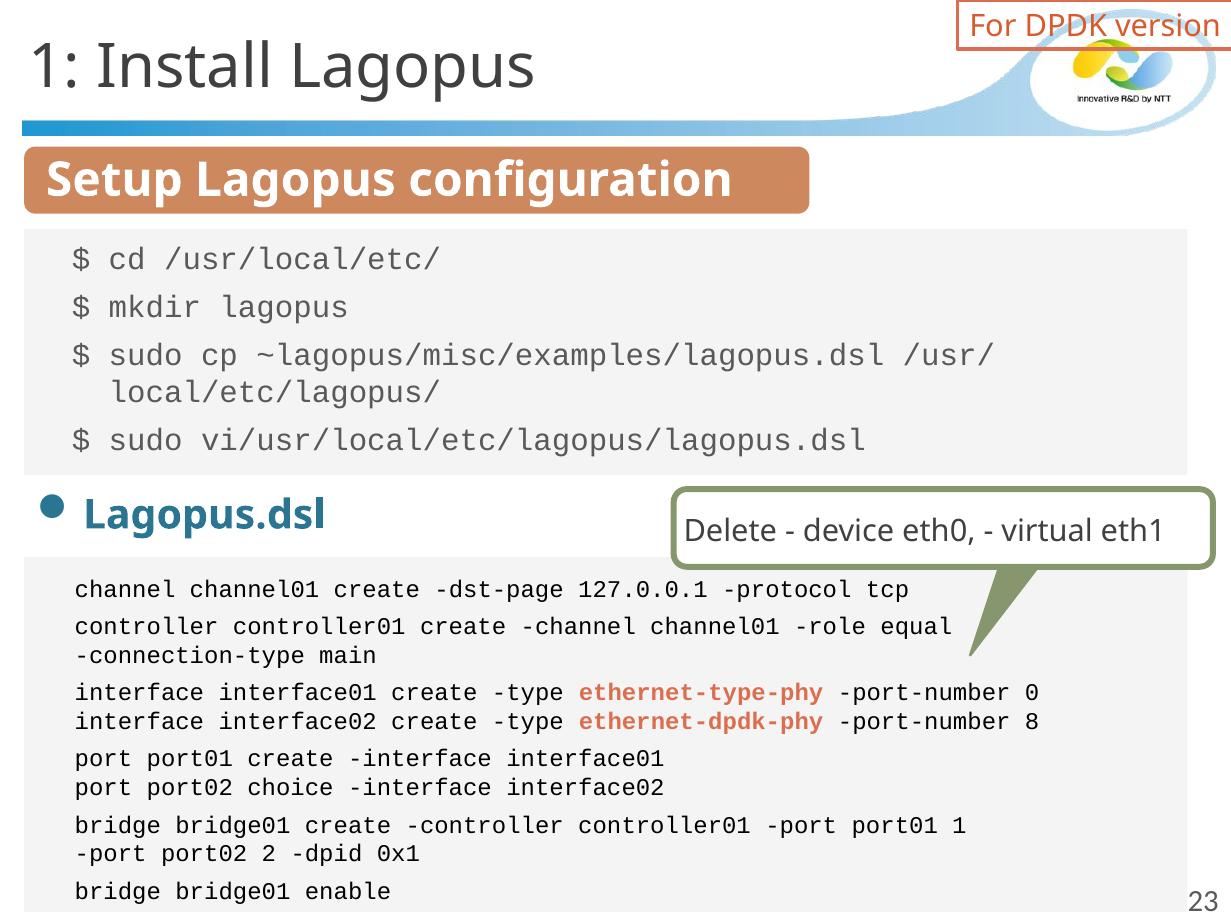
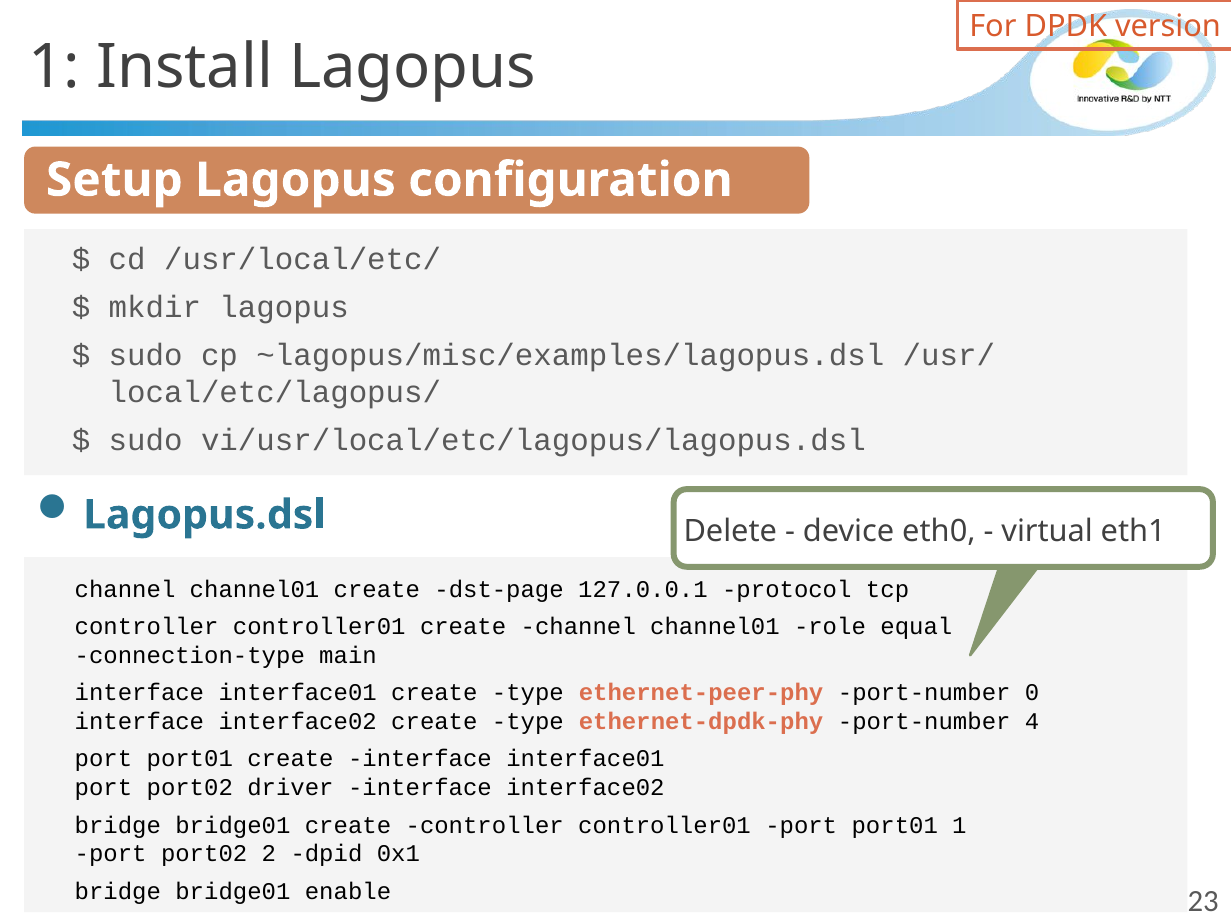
ethernet-type-phy: ethernet-type-phy -> ethernet-peer-phy (701, 692)
8: 8 -> 4 (1032, 721)
choice: choice -> driver (290, 787)
